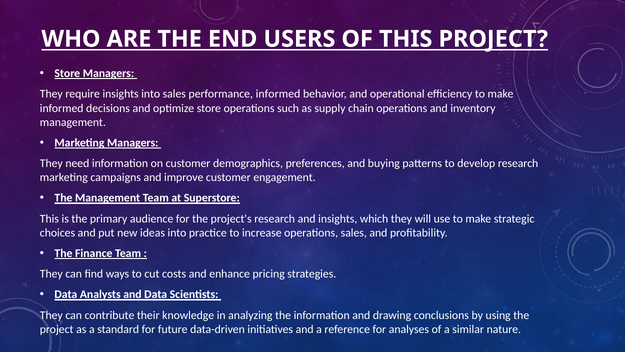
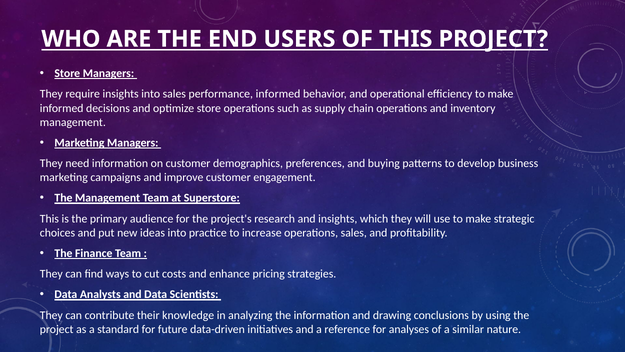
develop research: research -> business (518, 163)
